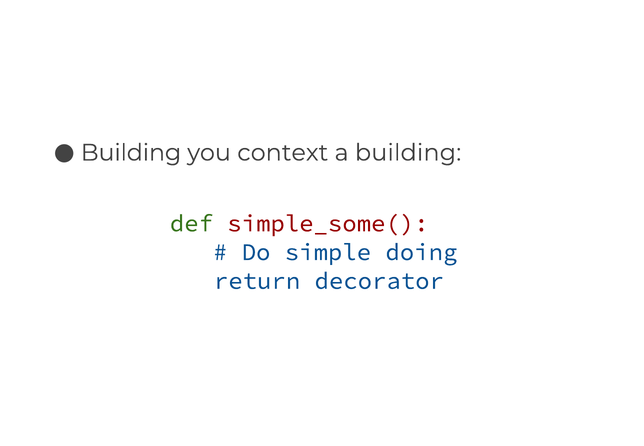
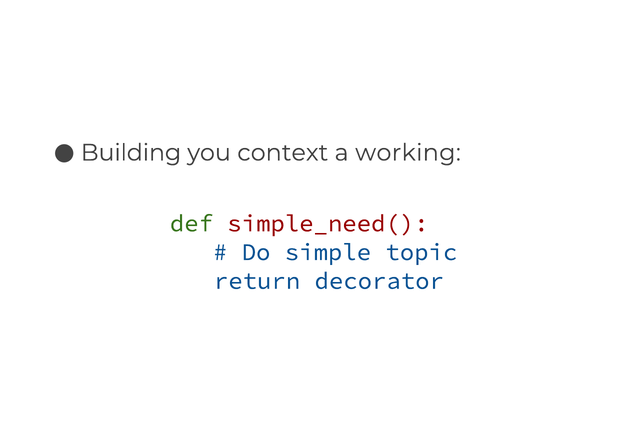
a building: building -> working (408, 153)
simple_some(: simple_some( -> simple_need( (328, 223)
doing: doing -> topic (421, 252)
